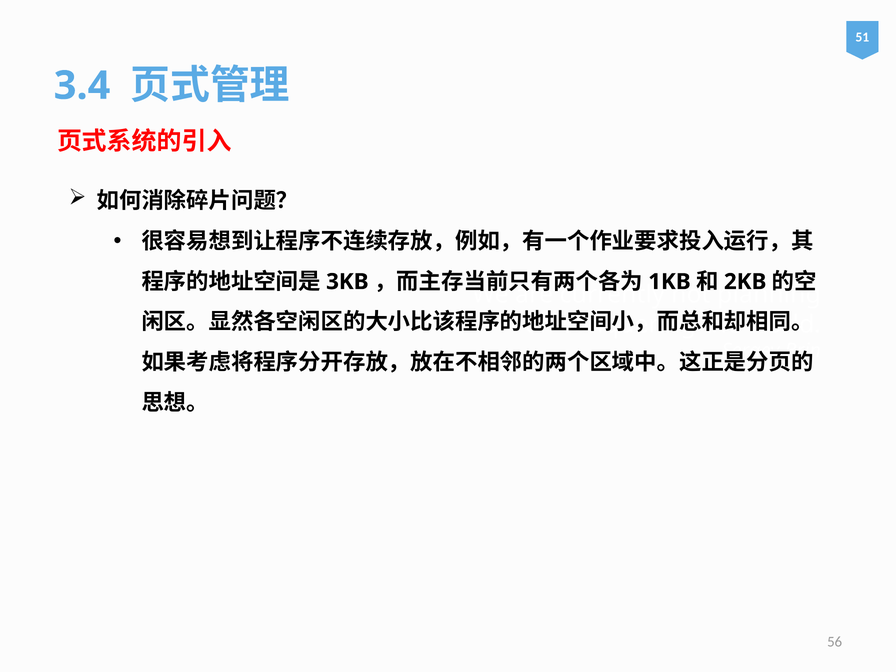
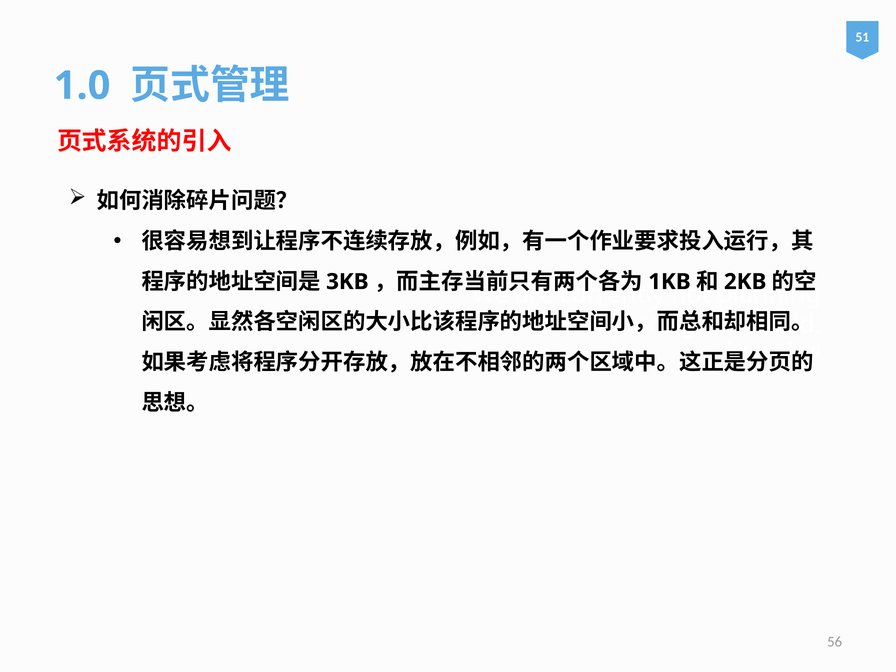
3.4: 3.4 -> 1.0 (82, 86)
